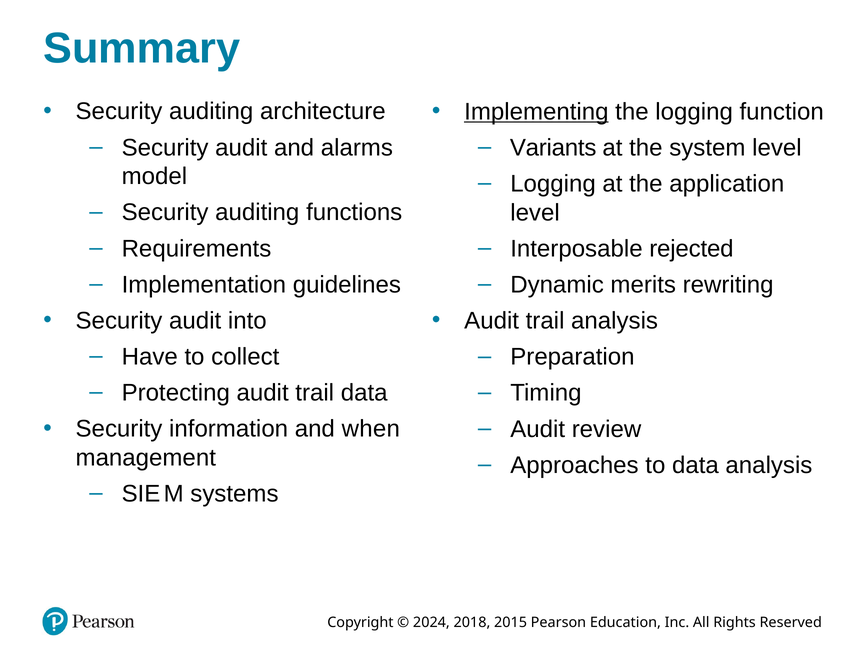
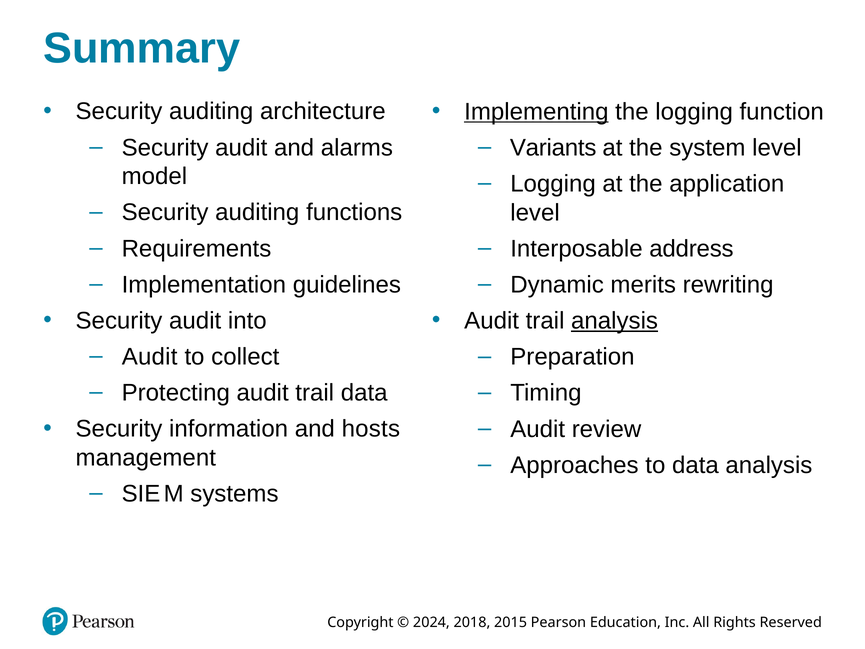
rejected: rejected -> address (691, 249)
analysis underline: none -> present (615, 321)
Have: Have -> Audit (150, 357)
when: when -> hosts (371, 429)
